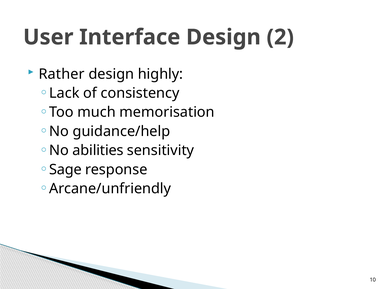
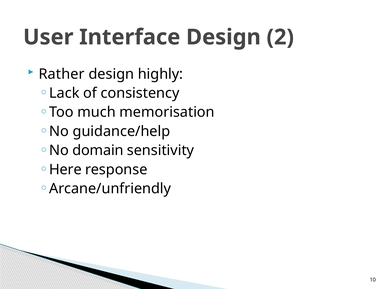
abilities: abilities -> domain (98, 150)
Sage: Sage -> Here (65, 169)
